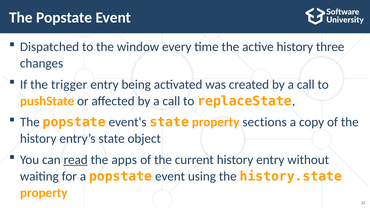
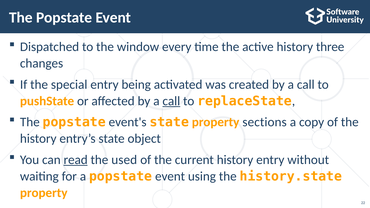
trigger: trigger -> special (69, 85)
call underline: none -> present (171, 101)
apps: apps -> used (124, 160)
